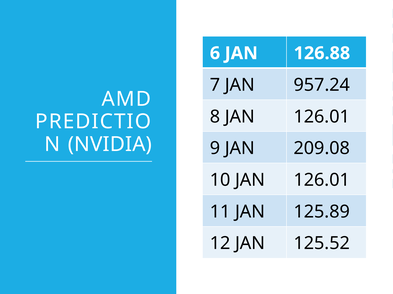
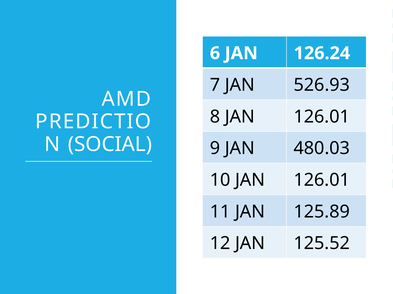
126.88: 126.88 -> 126.24 (322, 53)
957.24: 957.24 -> 526.93 (322, 85)
NVIDIA: NVIDIA -> SOCIAL (110, 145)
209.08: 209.08 -> 480.03 (322, 149)
